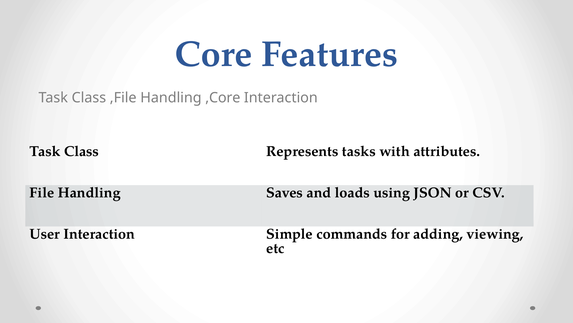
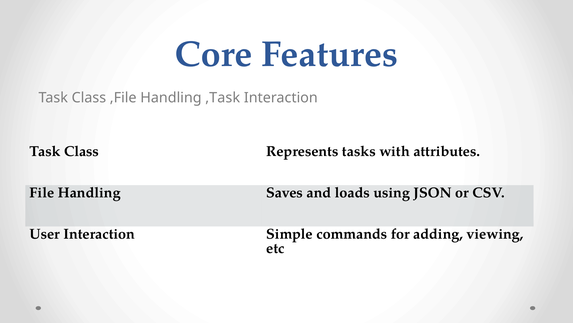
,Core: ,Core -> ,Task (223, 98)
